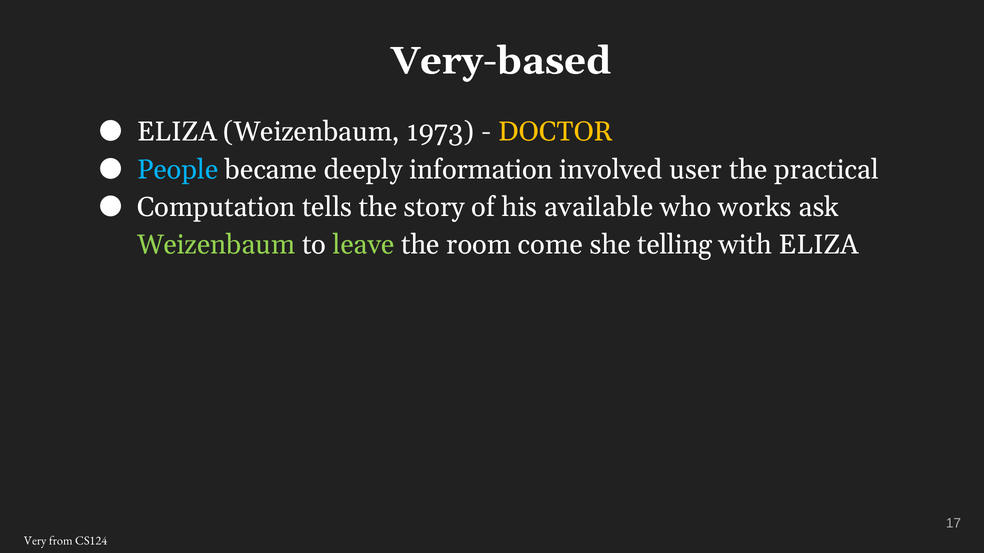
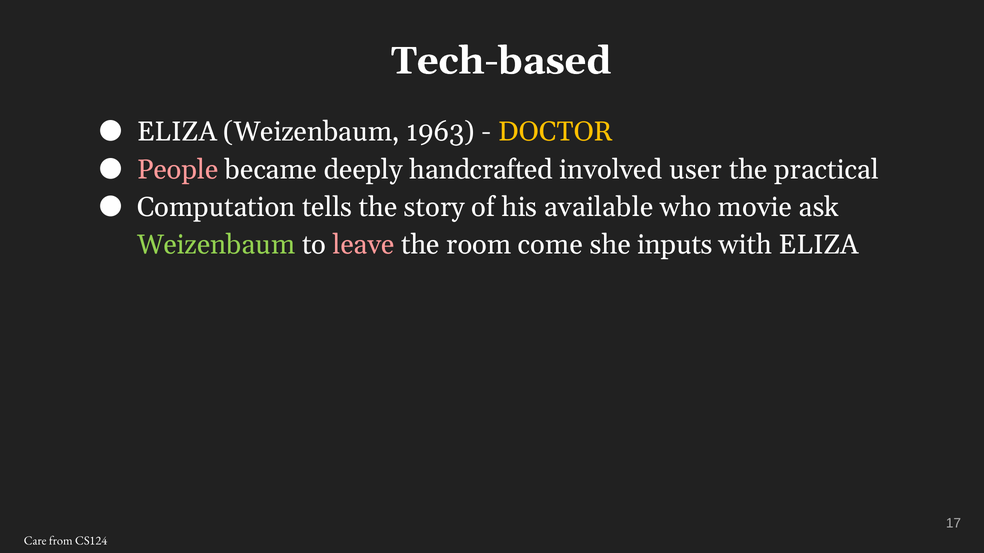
Very-based: Very-based -> Tech-based (501, 61)
1973: 1973 -> 1963 (440, 132)
People colour: light blue -> pink (178, 170)
information: information -> handcrafted (481, 170)
works: works -> movie (755, 207)
leave colour: light green -> pink (364, 245)
telling: telling -> inputs (675, 245)
Very: Very -> Care (35, 541)
